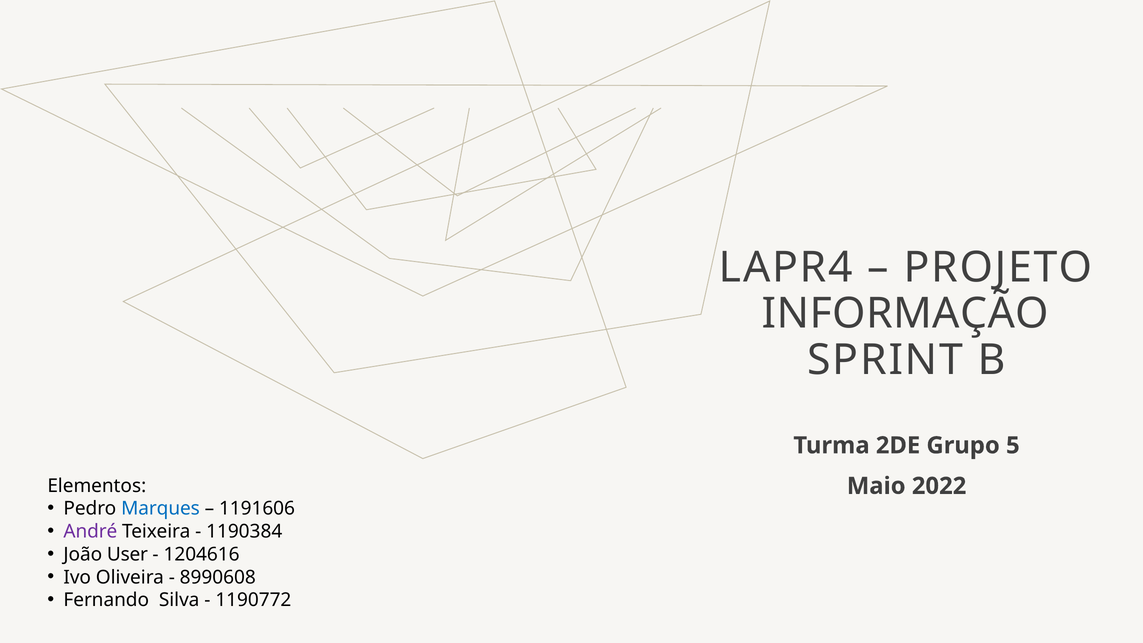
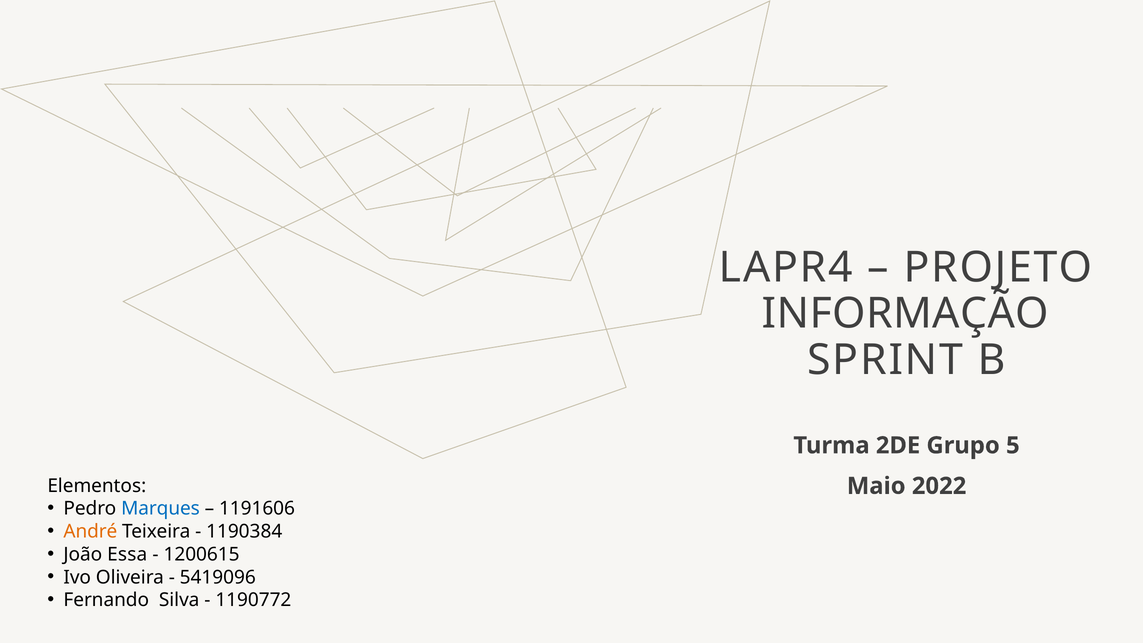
André colour: purple -> orange (90, 531)
User: User -> Essa (127, 554)
1204616: 1204616 -> 1200615 (202, 554)
8990608: 8990608 -> 5419096 (218, 577)
